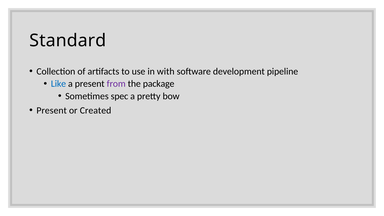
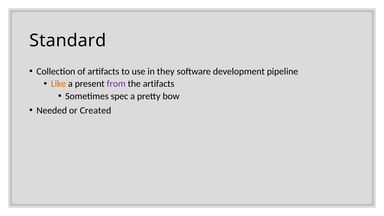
with: with -> they (166, 71)
Like colour: blue -> orange (58, 84)
the package: package -> artifacts (159, 84)
Present: Present -> Needed (52, 110)
